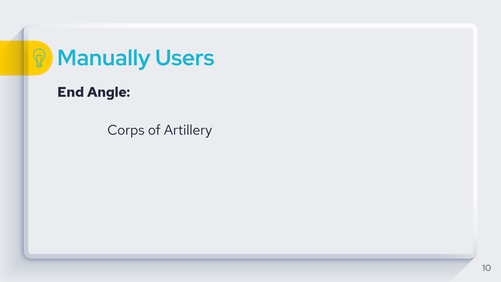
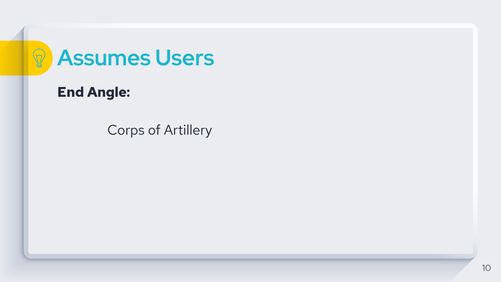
Manually: Manually -> Assumes (104, 58)
